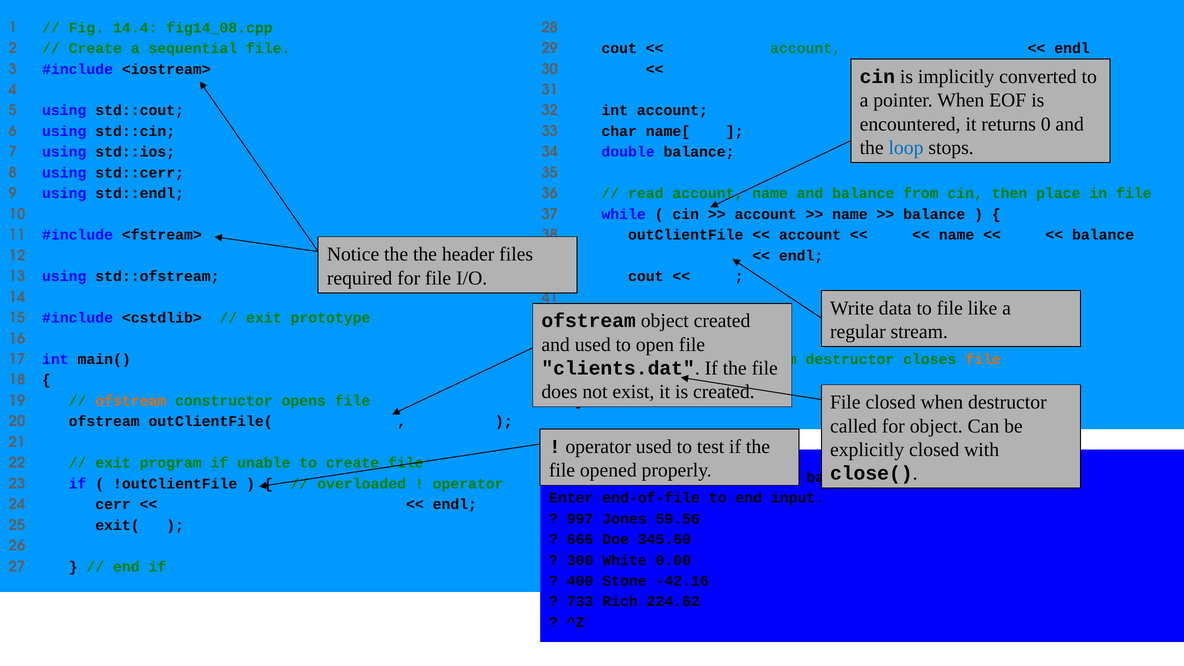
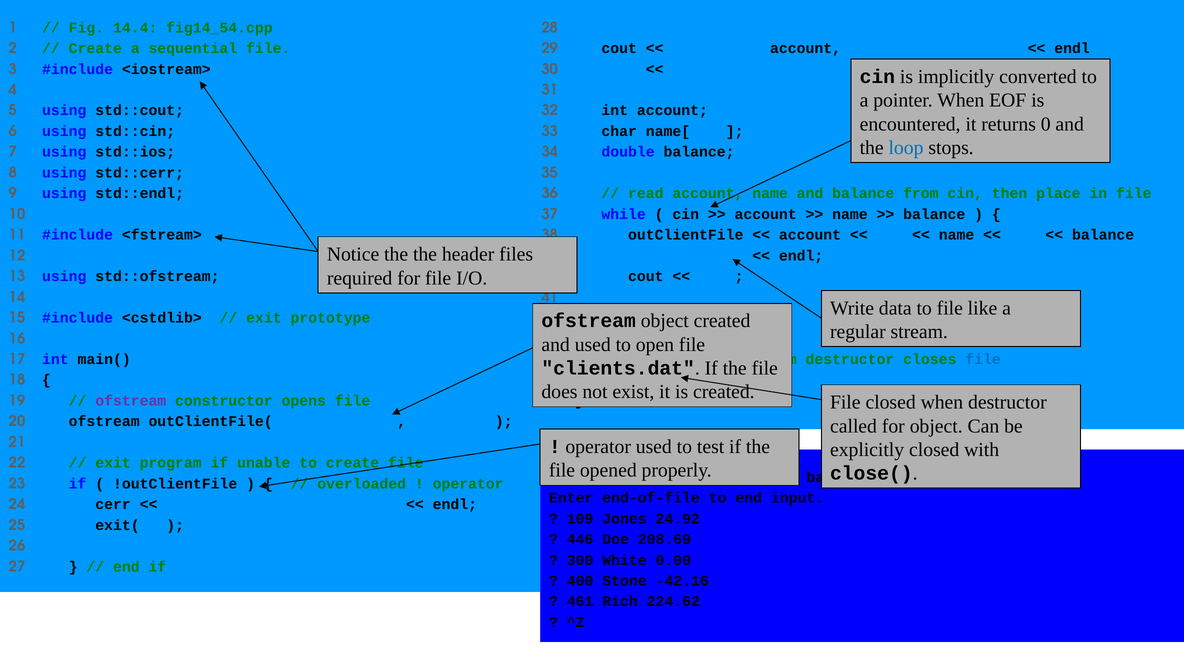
fig14_08.cpp: fig14_08.cpp -> fig14_54.cpp (219, 28)
account colour: green -> black (806, 48)
file colour: orange -> blue (983, 359)
ofstream colour: orange -> purple (131, 401)
997: 997 -> 109 (580, 519)
59.56: 59.56 -> 24.92 (678, 519)
666: 666 -> 446 (580, 539)
345.60: 345.60 -> 208.69 (664, 539)
733: 733 -> 461 (580, 602)
